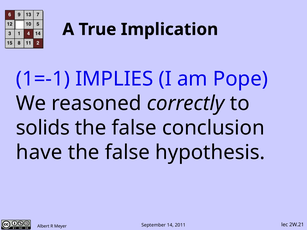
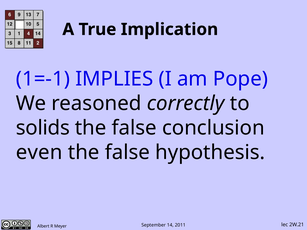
have: have -> even (39, 153)
